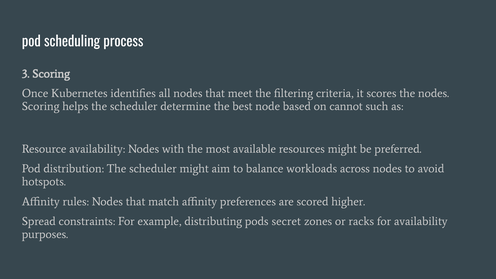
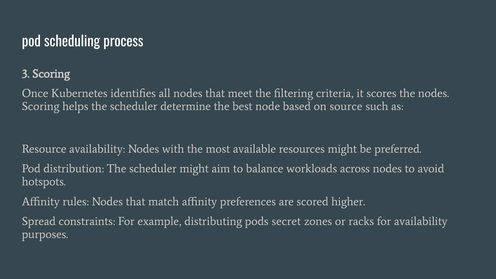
cannot: cannot -> source (346, 106)
